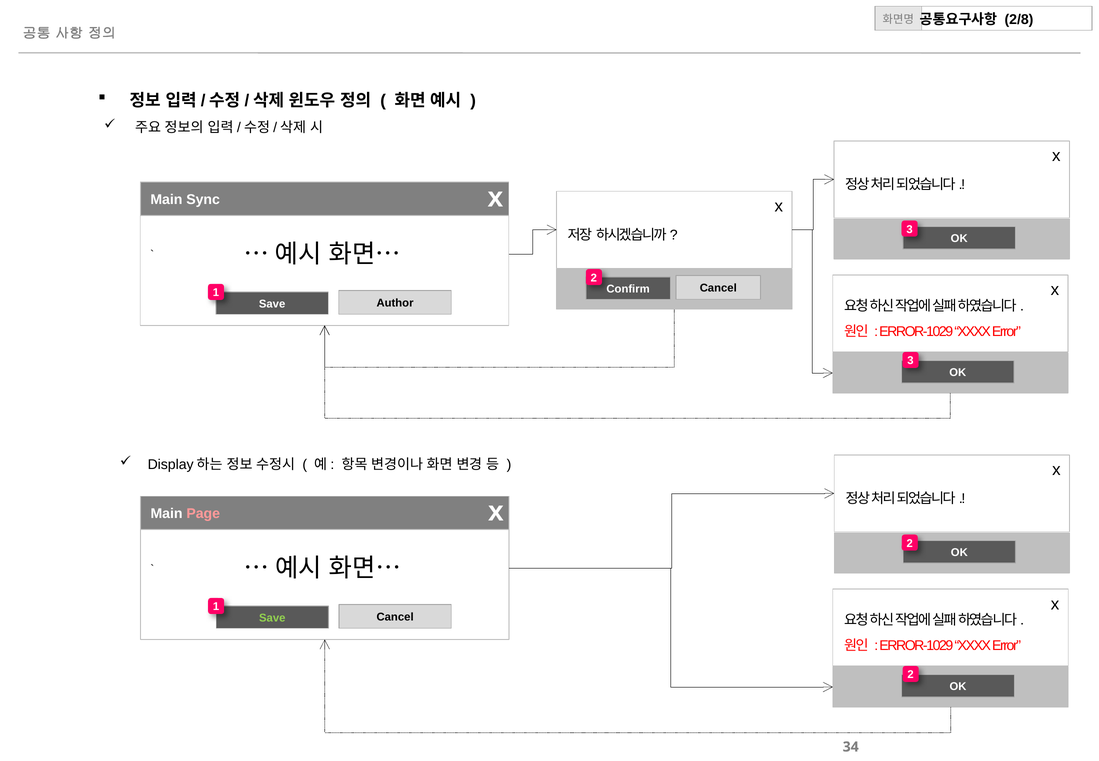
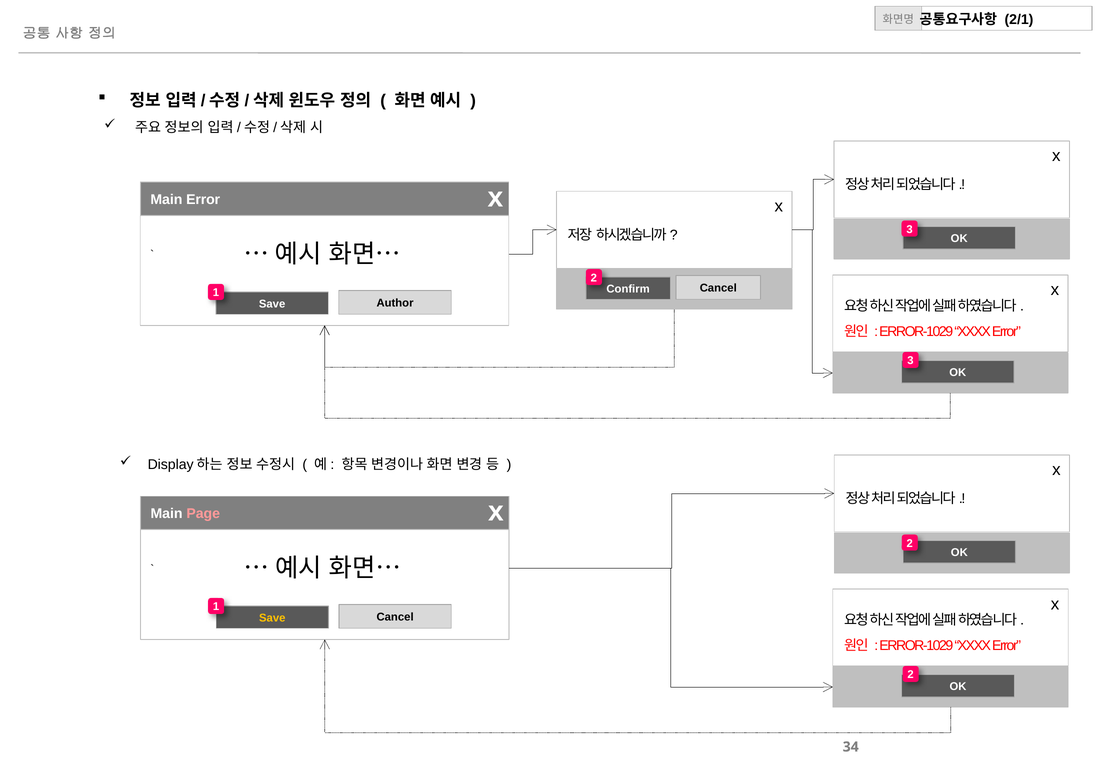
2/8: 2/8 -> 2/1 (1019, 20)
Main Sync: Sync -> Error (203, 200)
Save colour: light green -> yellow (272, 618)
